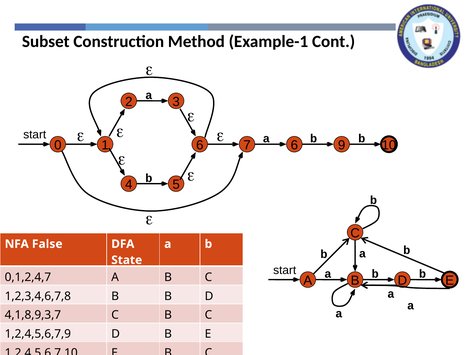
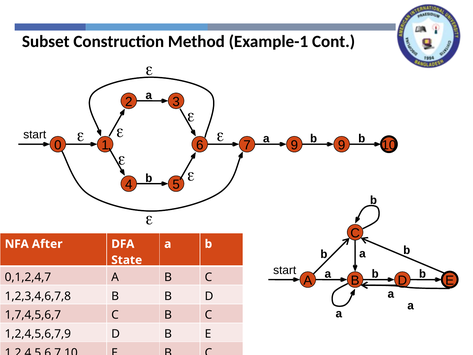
7 6: 6 -> 9 (294, 145)
False: False -> After (47, 244)
4,1,8,9,3,7: 4,1,8,9,3,7 -> 1,7,4,5,6,7 (33, 315)
